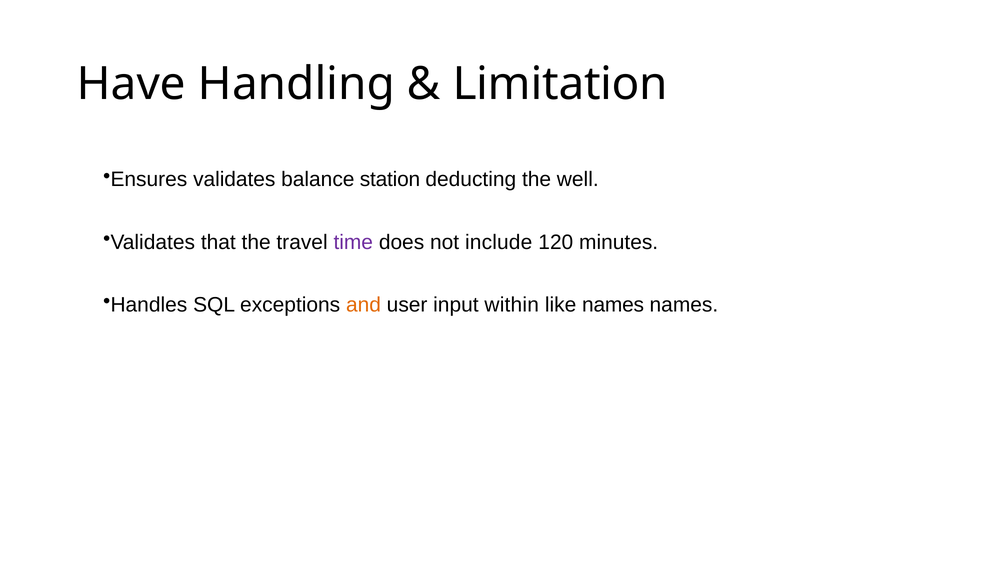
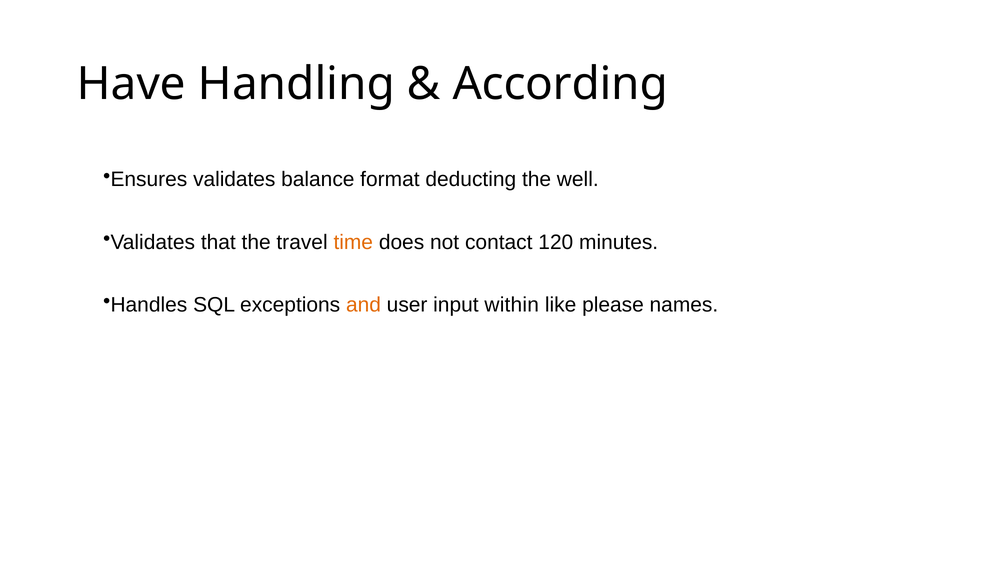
Limitation: Limitation -> According (560, 84)
station: station -> format (390, 180)
time colour: purple -> orange (353, 242)
include: include -> contact (499, 242)
like names: names -> please (613, 305)
